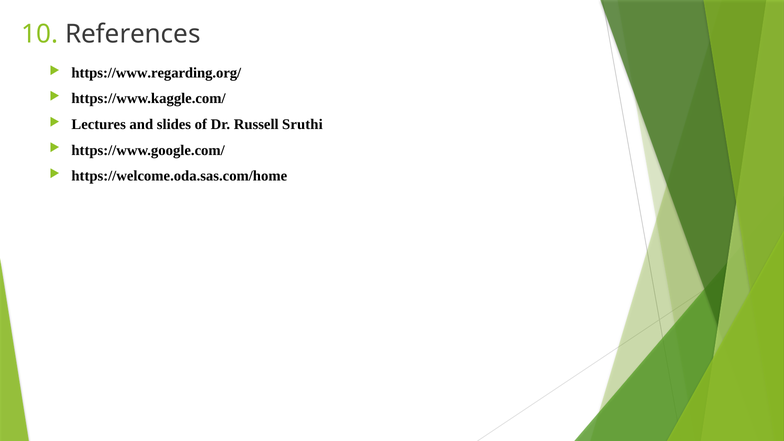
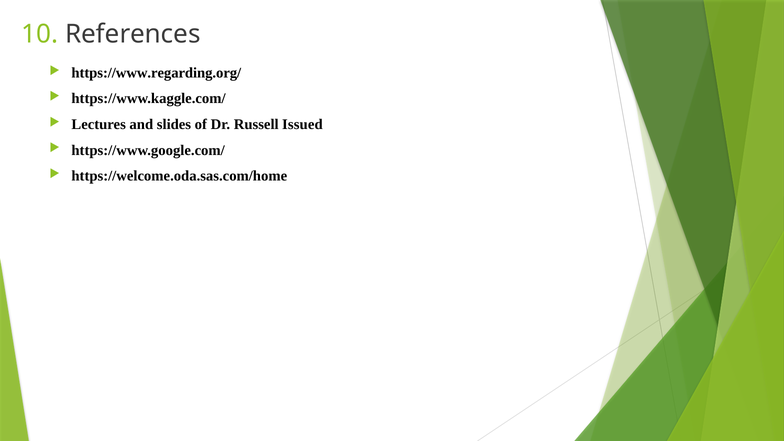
Sruthi: Sruthi -> Issued (302, 124)
